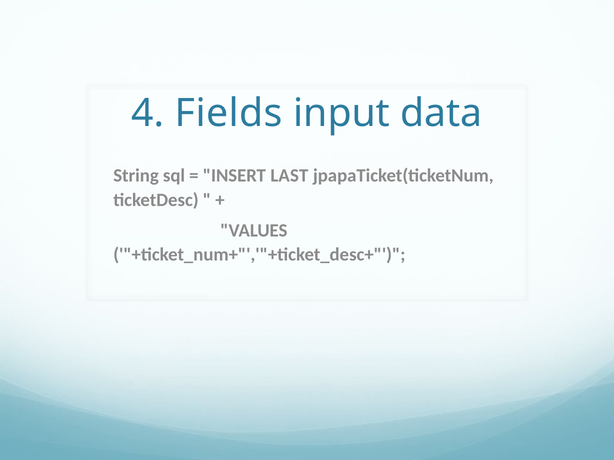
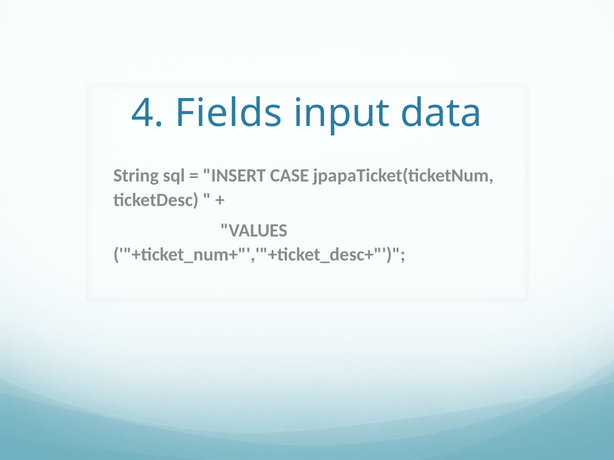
LAST: LAST -> CASE (290, 176)
